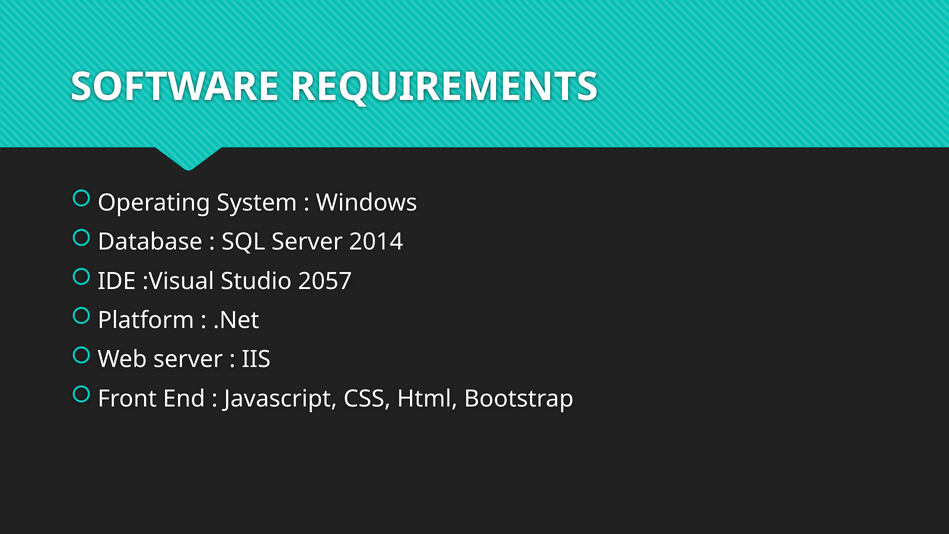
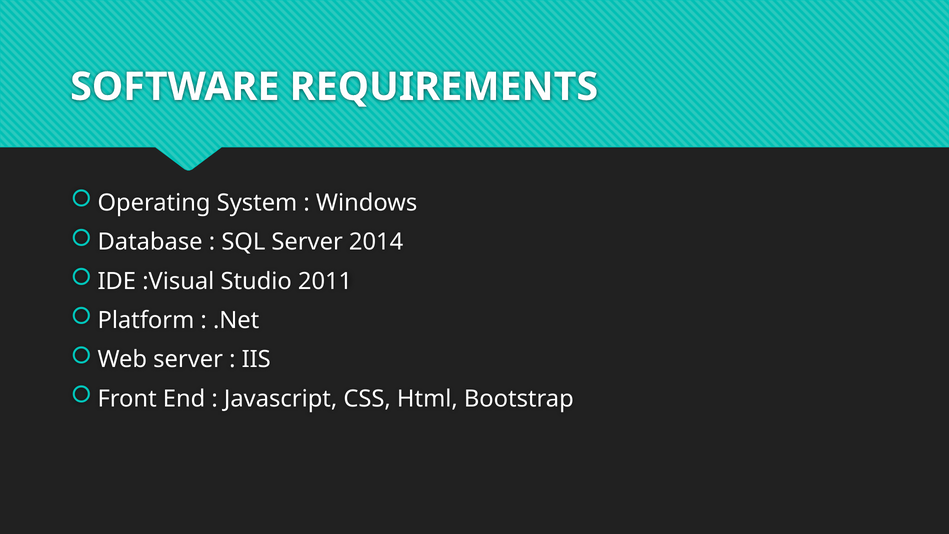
2057: 2057 -> 2011 (325, 281)
